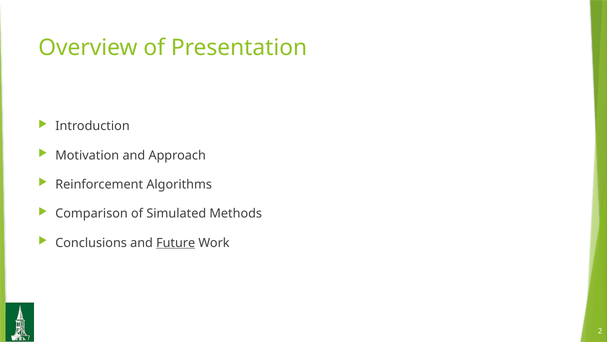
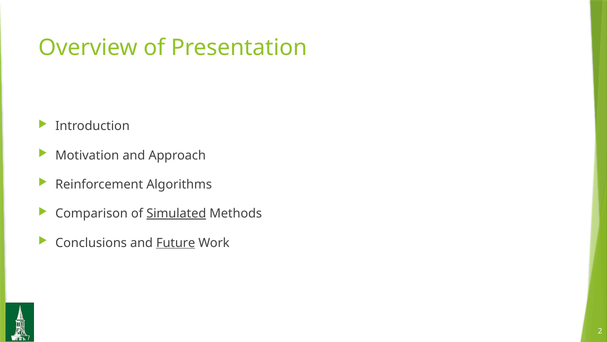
Simulated underline: none -> present (176, 213)
